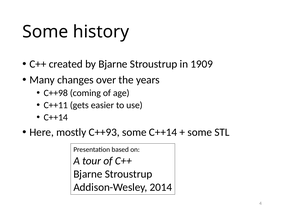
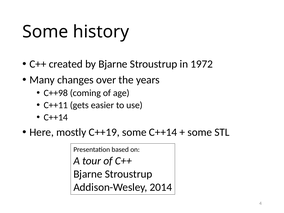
1909: 1909 -> 1972 (202, 64)
C++93: C++93 -> C++19 (104, 132)
